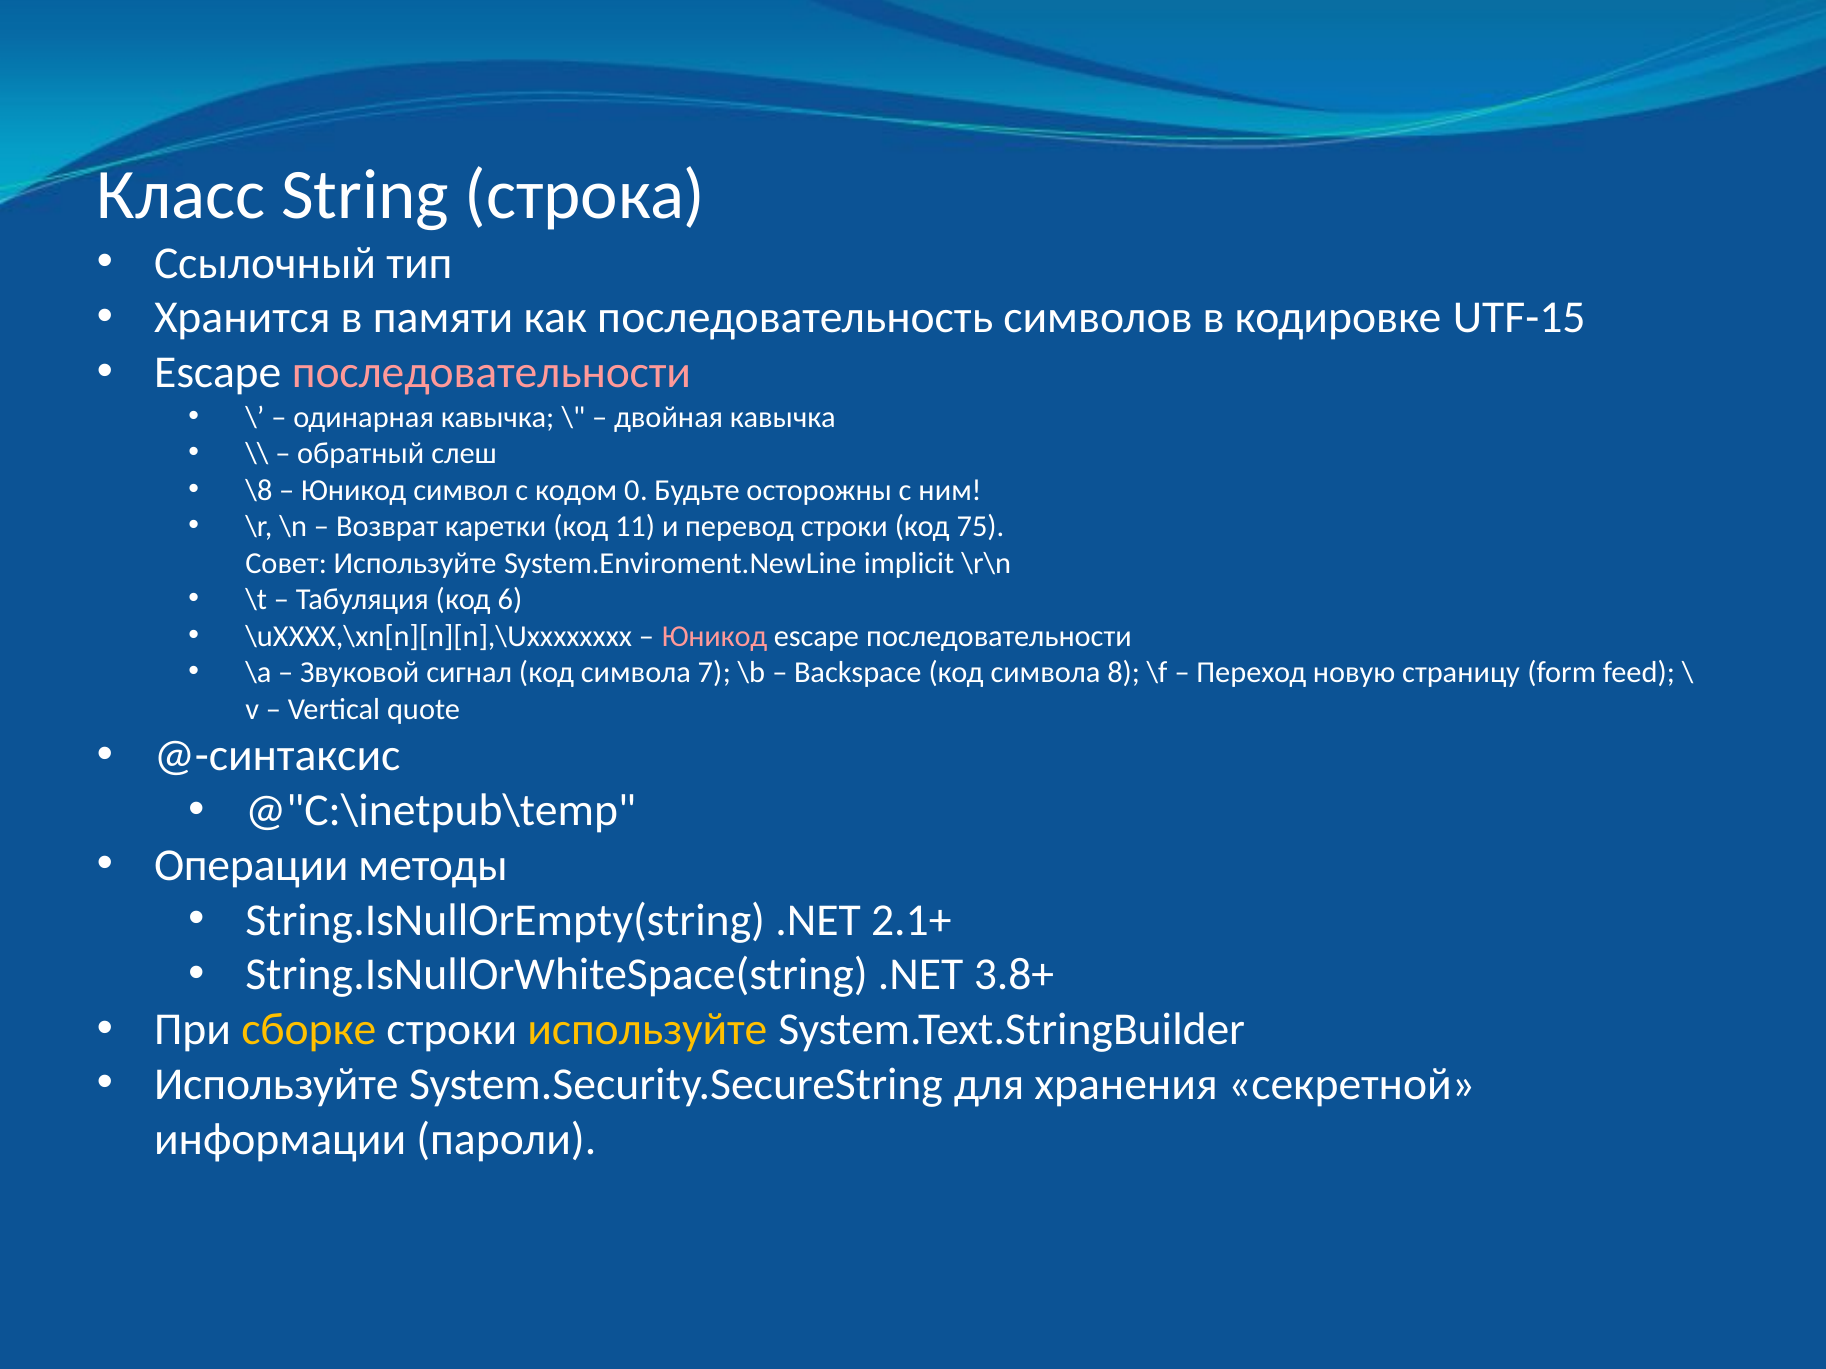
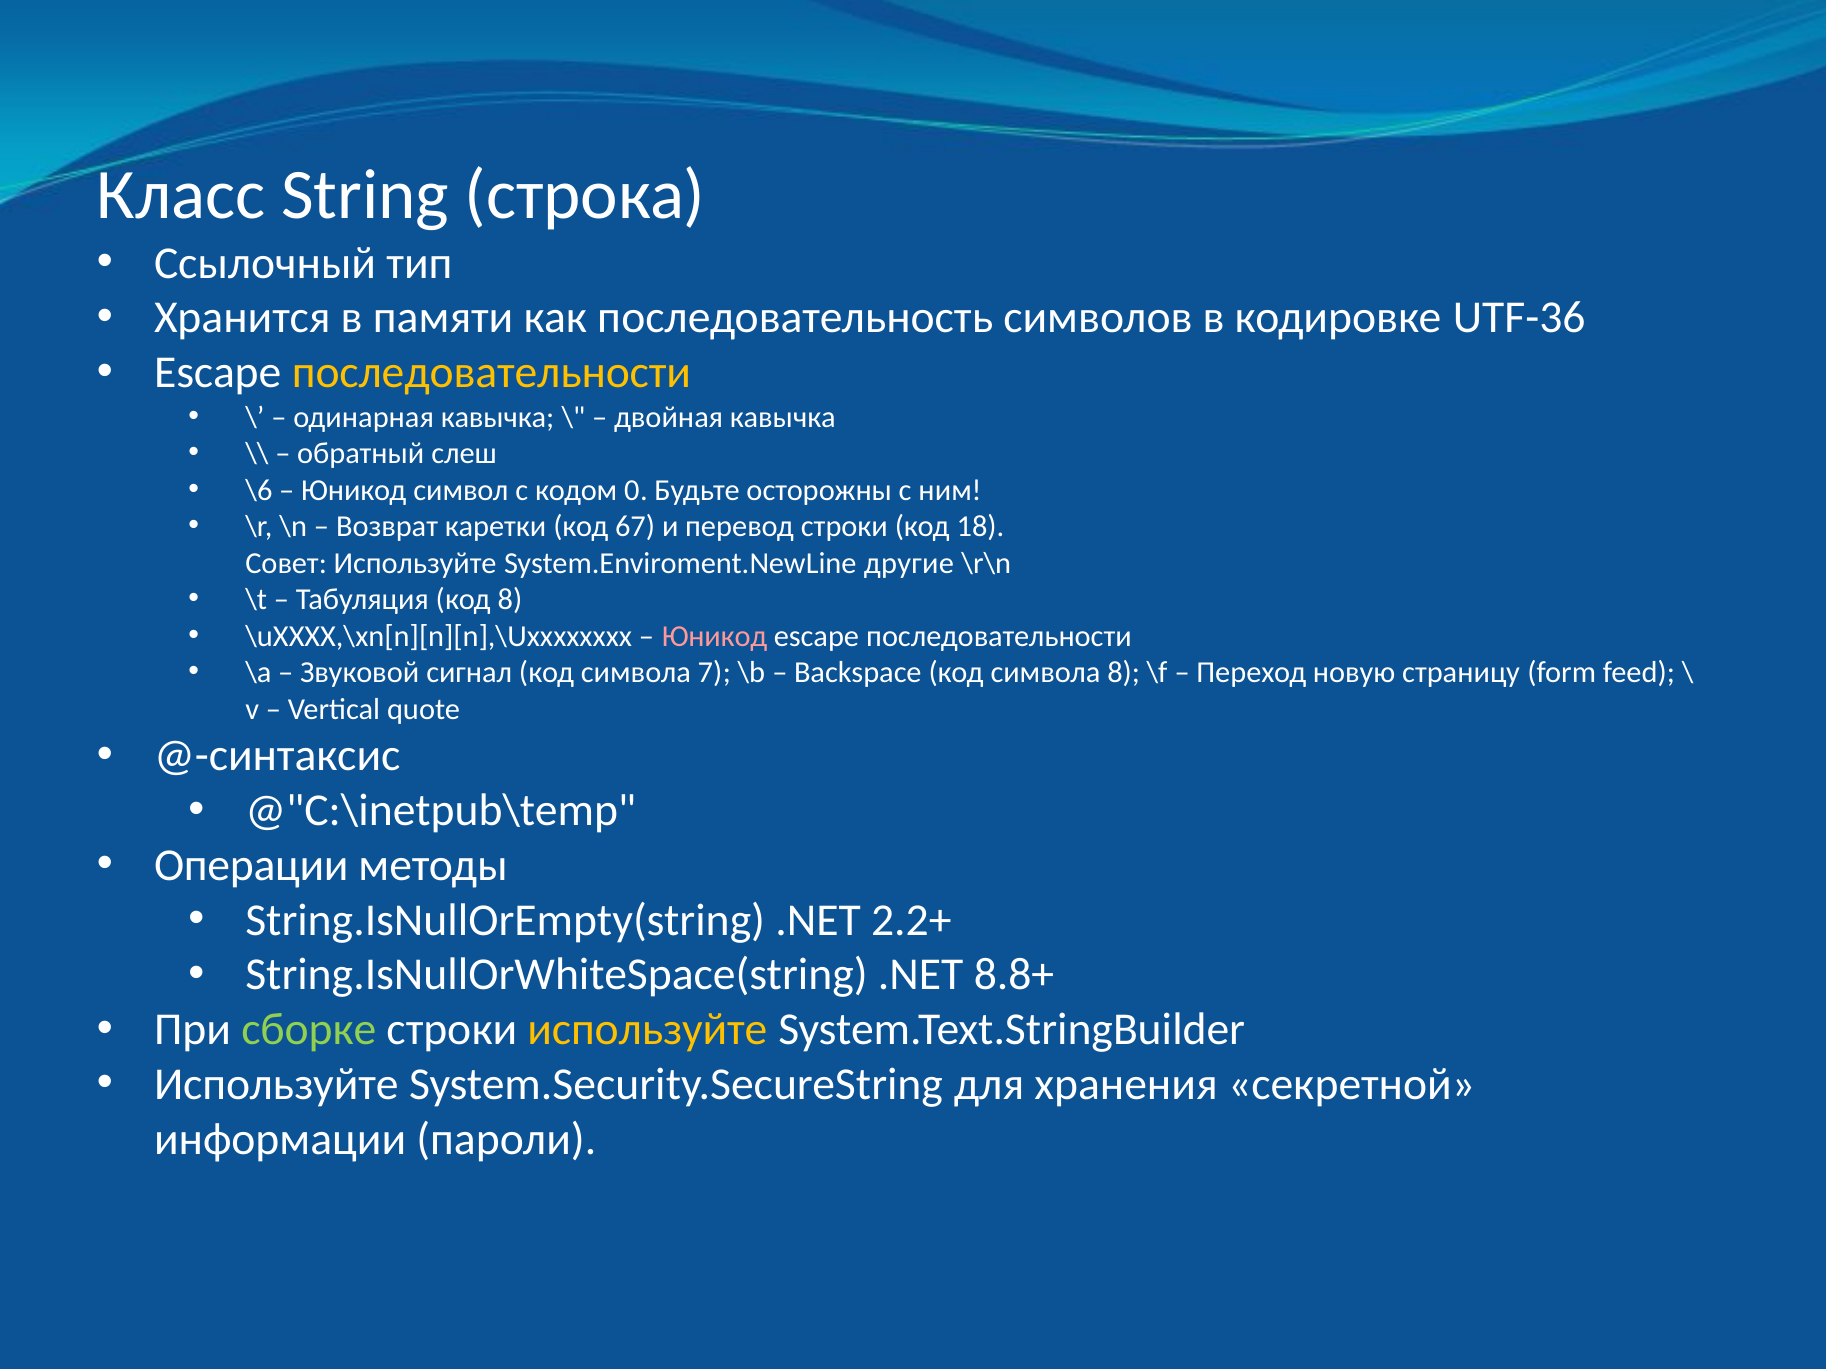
UTF-15: UTF-15 -> UTF-36 (1519, 318)
последовательности colour: pink -> yellow (491, 373)
\8: \8 -> \6 (259, 490)
11: 11 -> 67 (635, 527)
75: 75 -> 18 (980, 527)
implicit: implicit -> другие (909, 563)
код 6: 6 -> 8 (510, 600)
2.1+: 2.1+ -> 2.2+ (911, 920)
3.8+: 3.8+ -> 8.8+ (1014, 975)
сборке colour: yellow -> light green (309, 1030)
